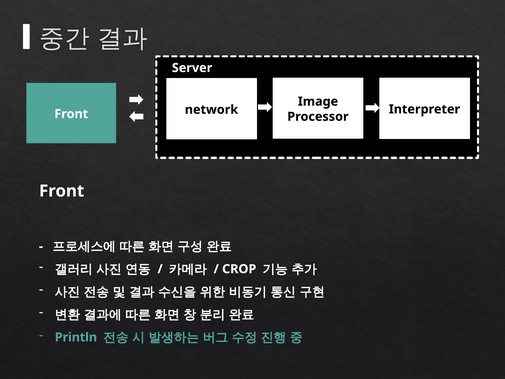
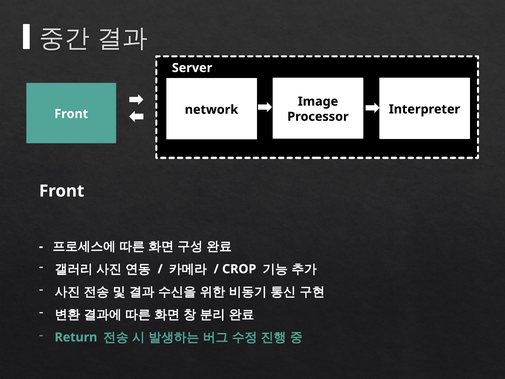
Println: Println -> Return (76, 337)
